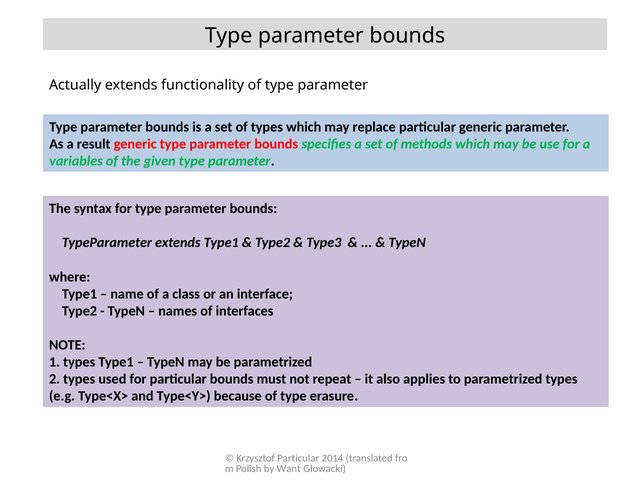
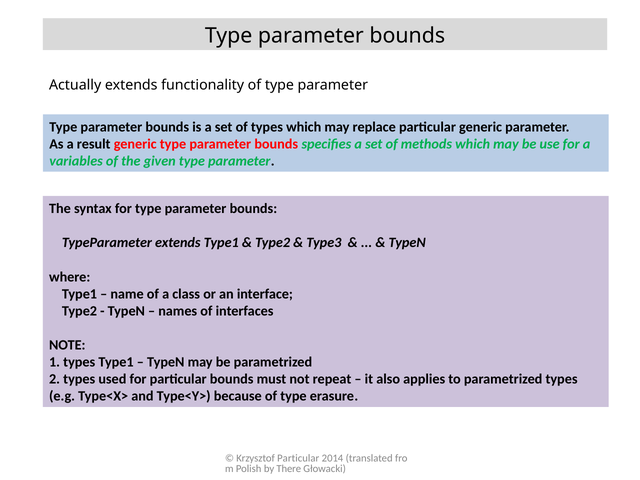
Want: Want -> There (289, 469)
